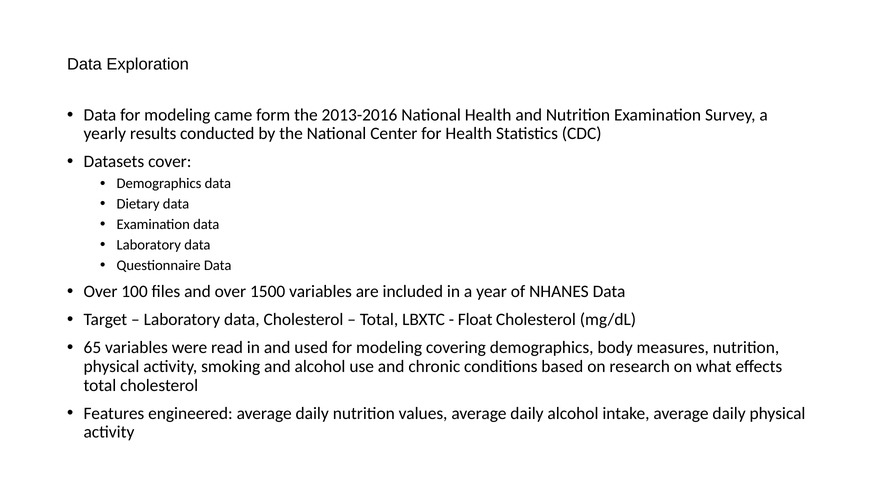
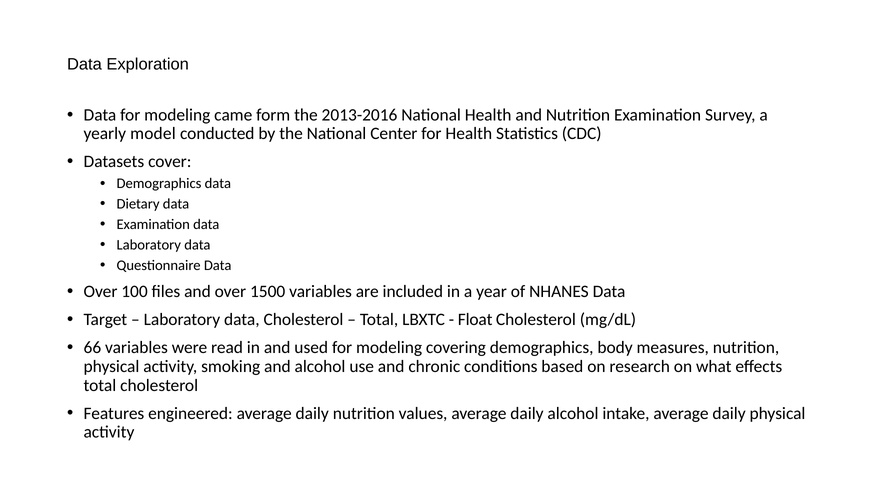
results: results -> model (153, 134)
65: 65 -> 66 (92, 348)
